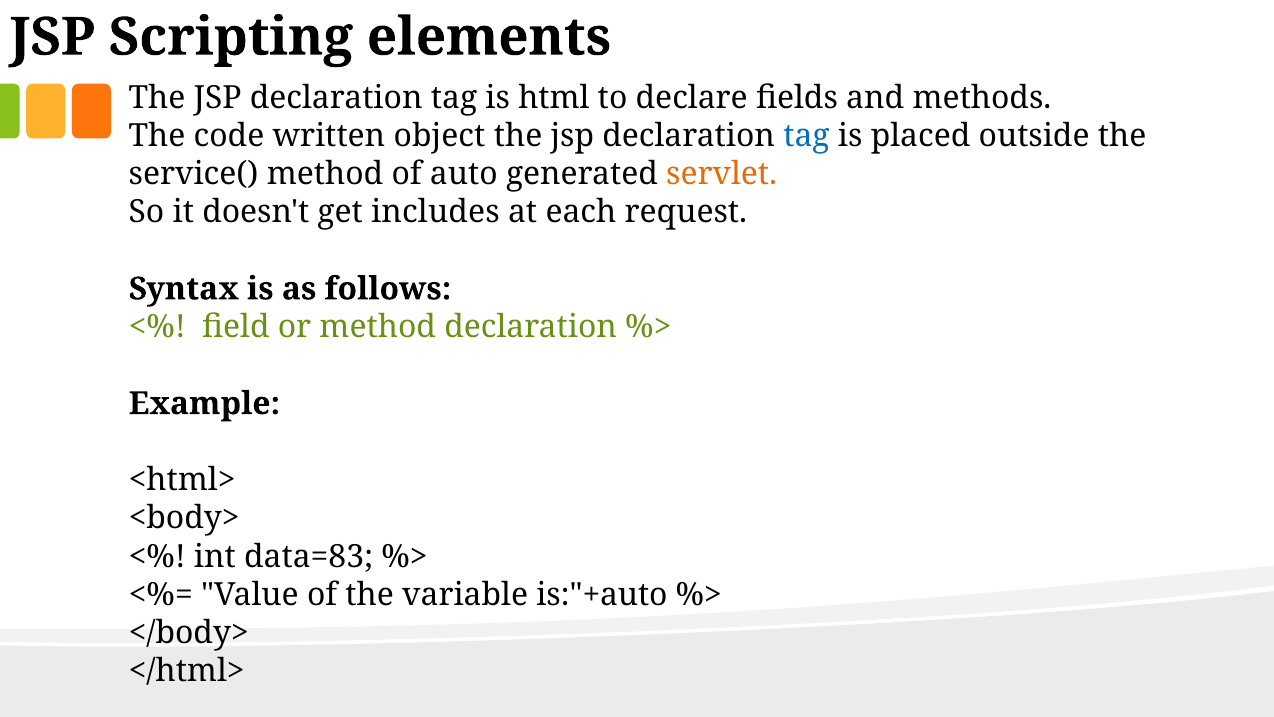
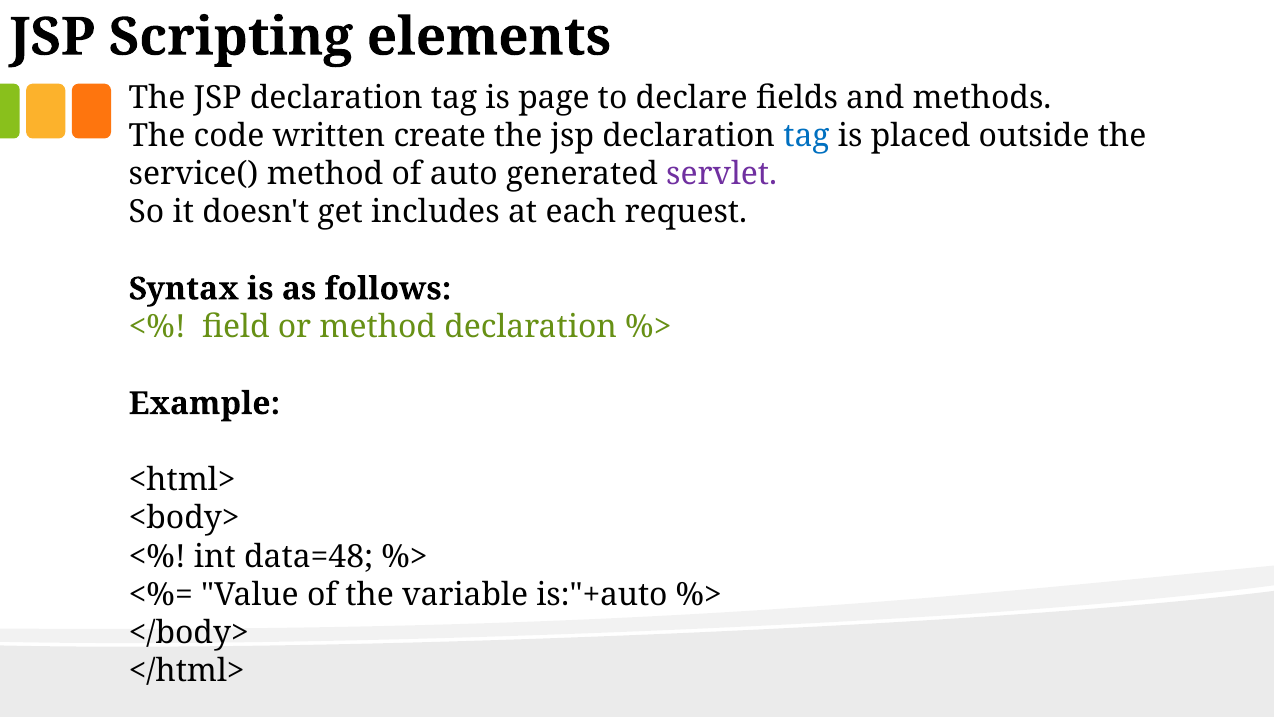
html: html -> page (554, 98)
object: object -> create (440, 136)
servlet colour: orange -> purple (722, 174)
data=83: data=83 -> data=48 (309, 556)
